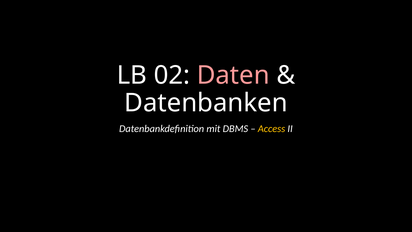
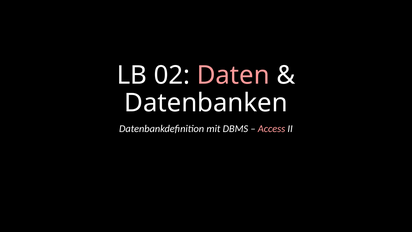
Access colour: yellow -> pink (272, 129)
